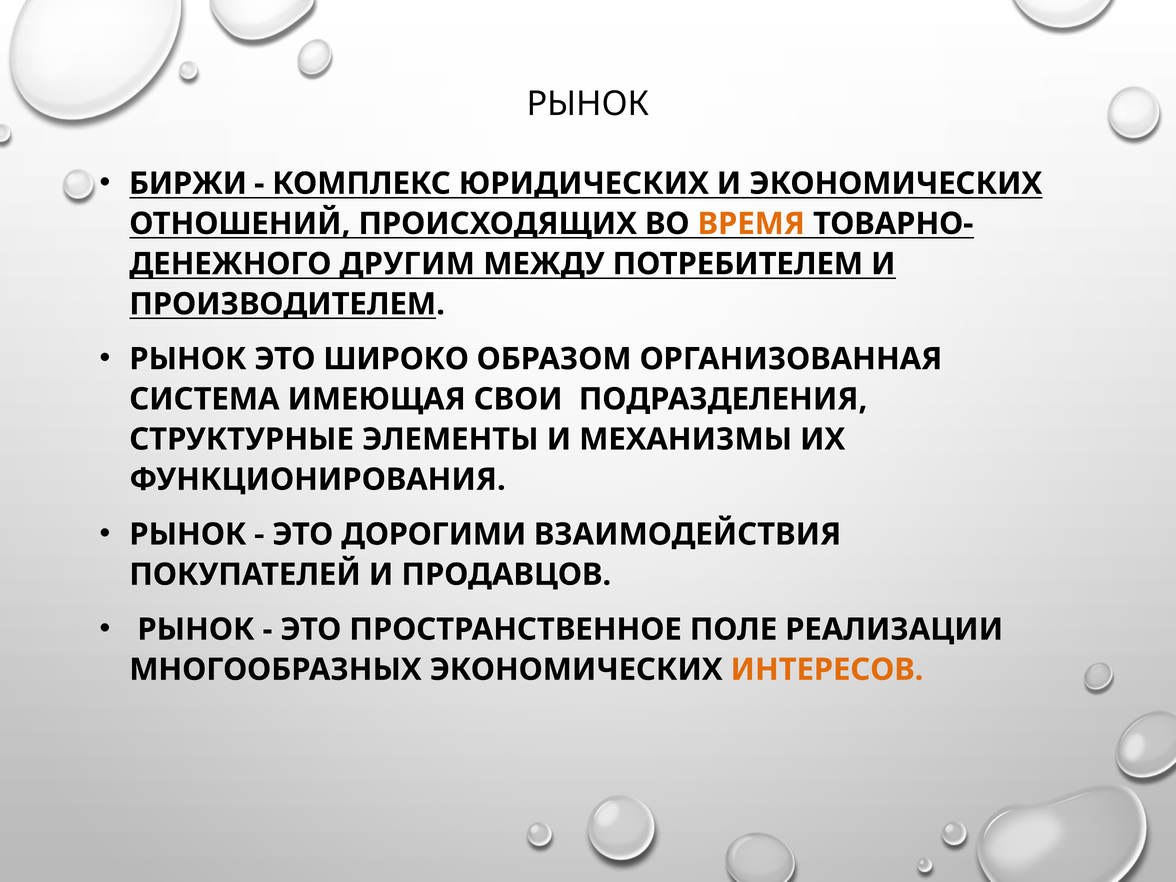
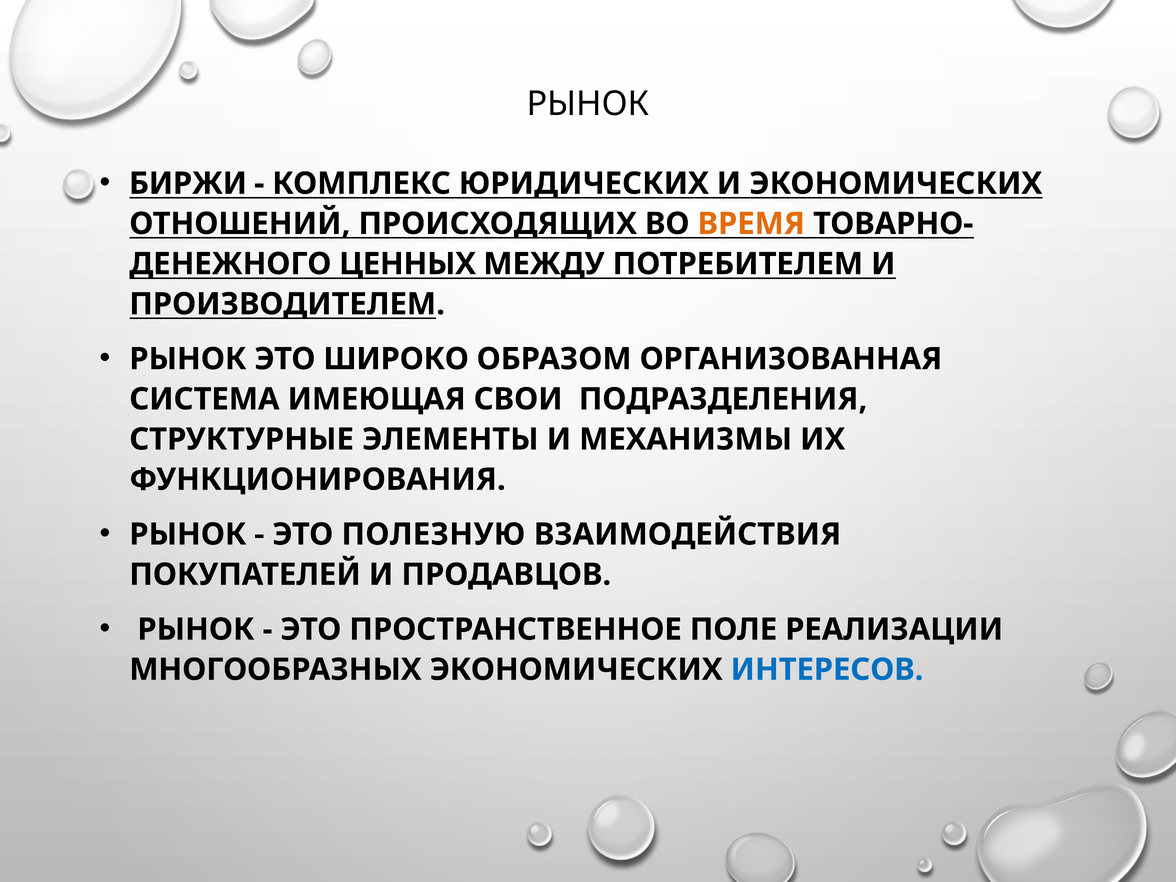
ДРУГИМ: ДРУГИМ -> ЦЕННЫХ (407, 264)
ДОРОГИМИ: ДОРОГИМИ -> ПОЛЕЗНУЮ (433, 534)
ИНТЕРЕСОВ colour: orange -> blue (827, 670)
